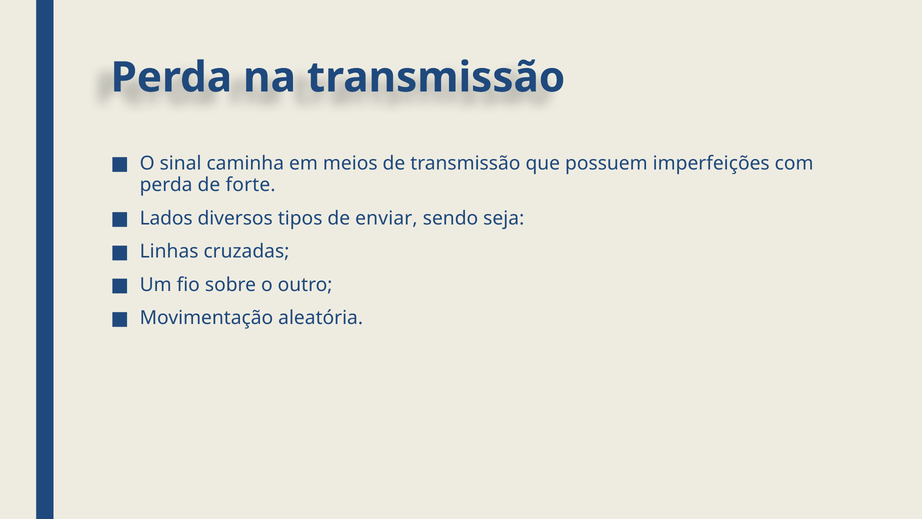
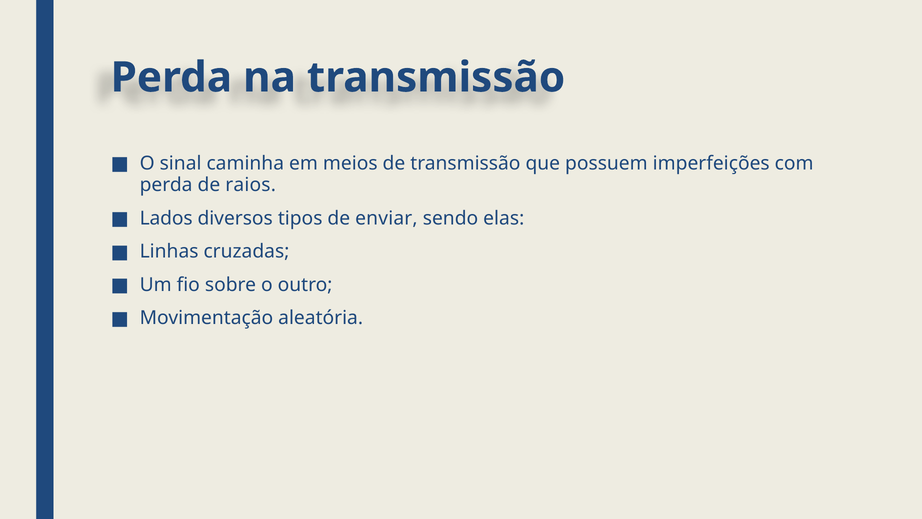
forte: forte -> raios (251, 185)
seja: seja -> elas (504, 218)
